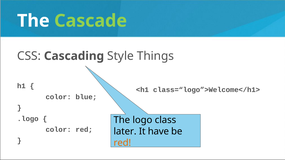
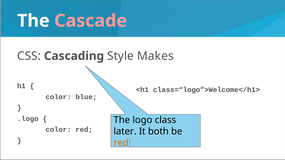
Cascade colour: light green -> pink (91, 21)
Things: Things -> Makes (155, 56)
have: have -> both (158, 132)
